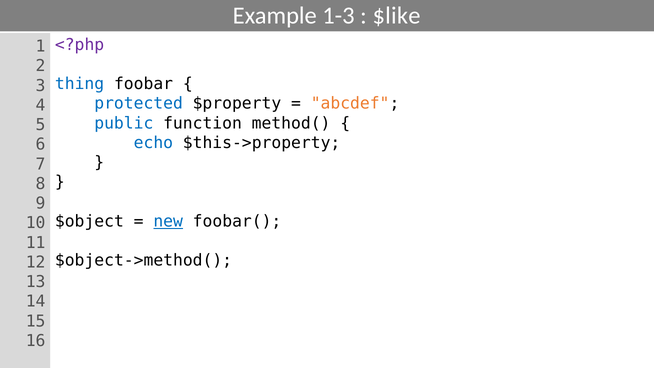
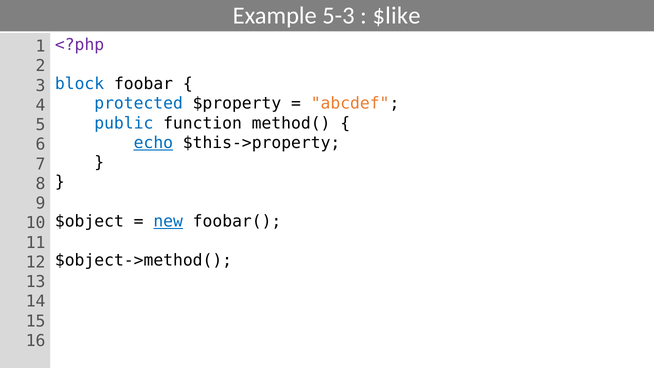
1-3: 1-3 -> 5-3 (338, 16)
thing: thing -> block (80, 84)
echo underline: none -> present (153, 143)
